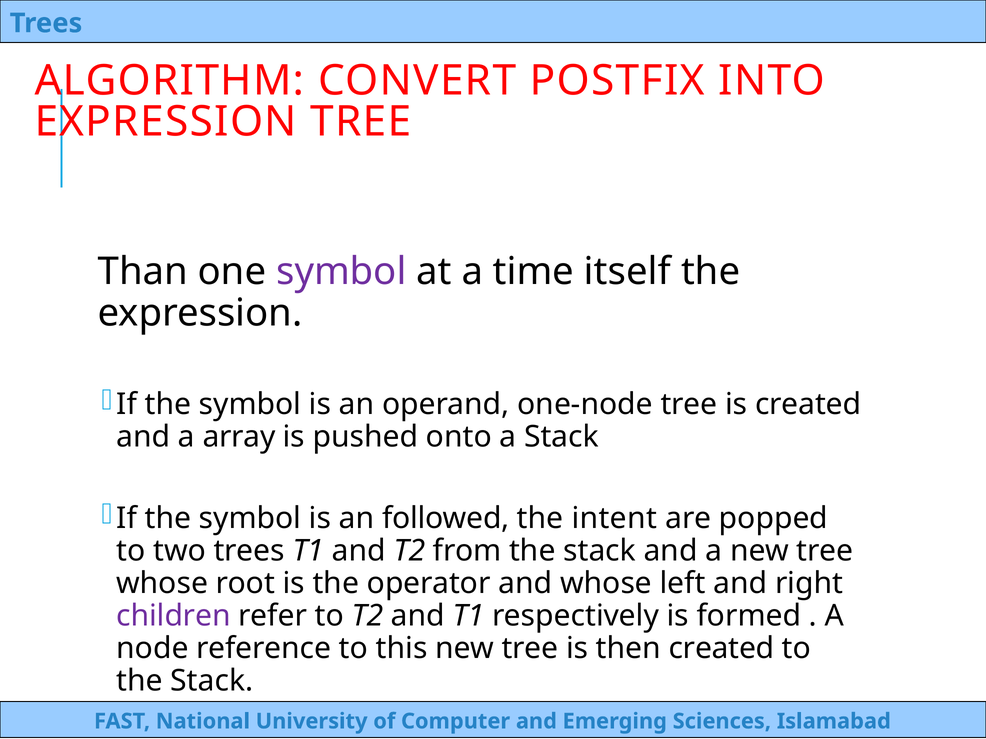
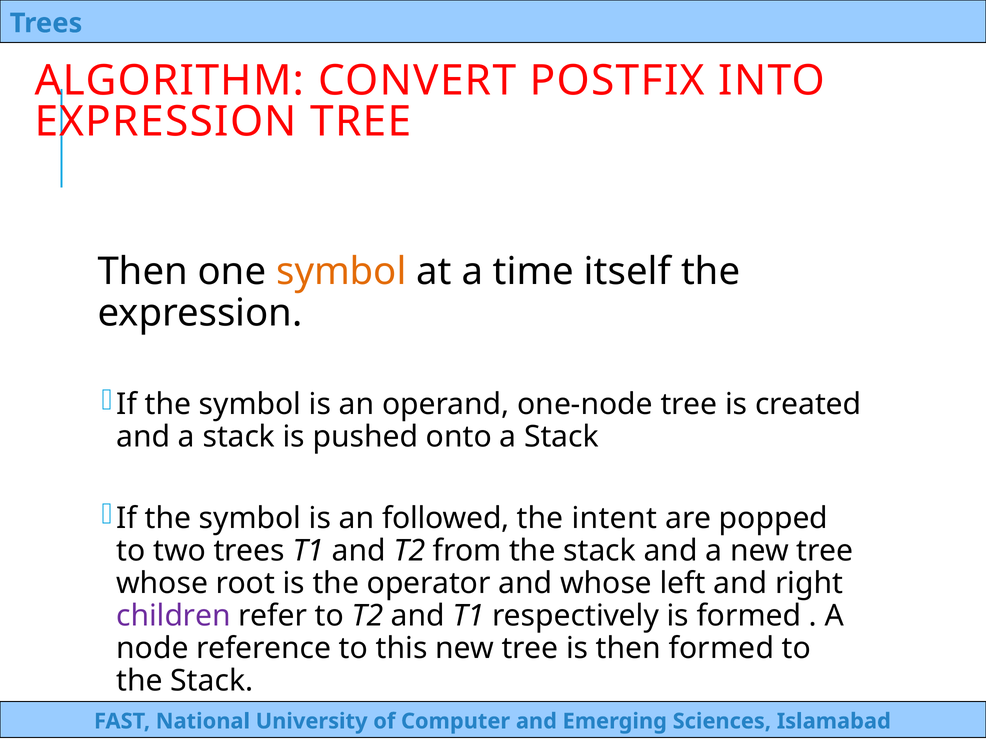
Than: Than -> Then (143, 272)
symbol colour: purple -> orange (341, 272)
and a array: array -> stack (239, 437)
then created: created -> formed (721, 649)
